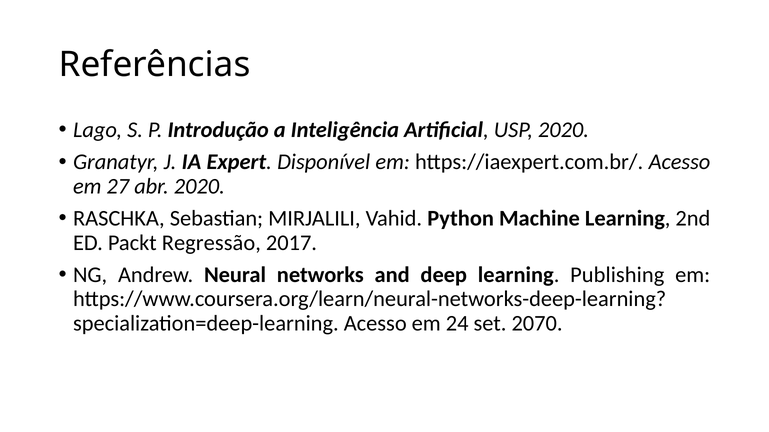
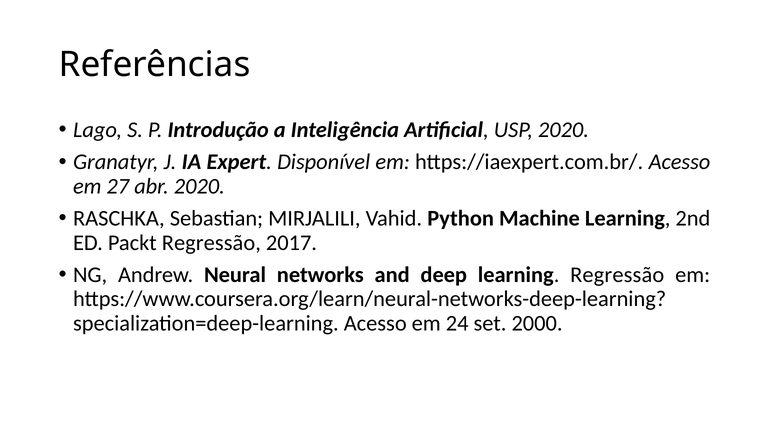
learning Publishing: Publishing -> Regressão (617, 275)
2070: 2070 -> 2000 (537, 324)
